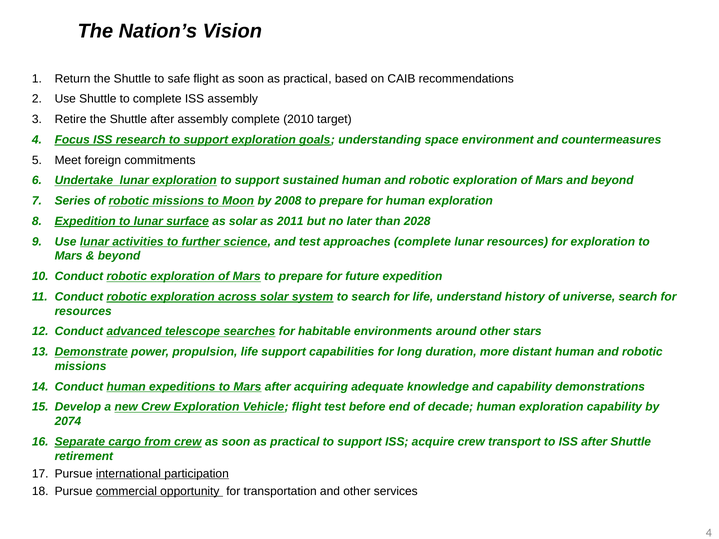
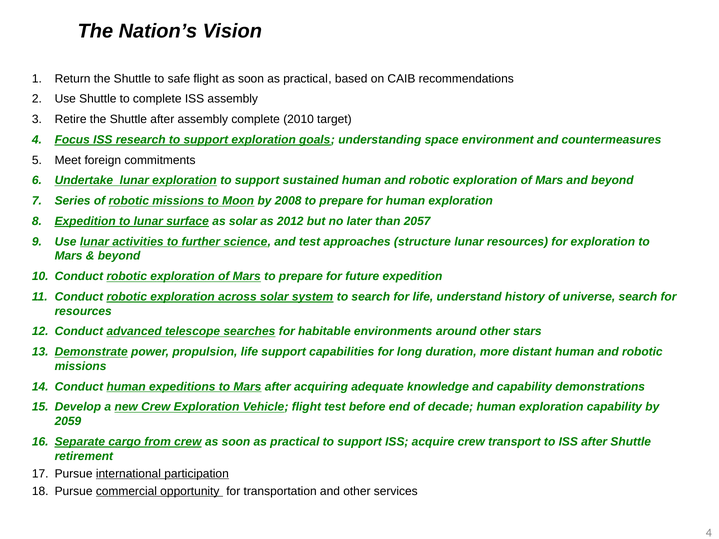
2011: 2011 -> 2012 (290, 221)
2028: 2028 -> 2057 (417, 221)
approaches complete: complete -> structure (422, 242)
2074: 2074 -> 2059 (68, 422)
